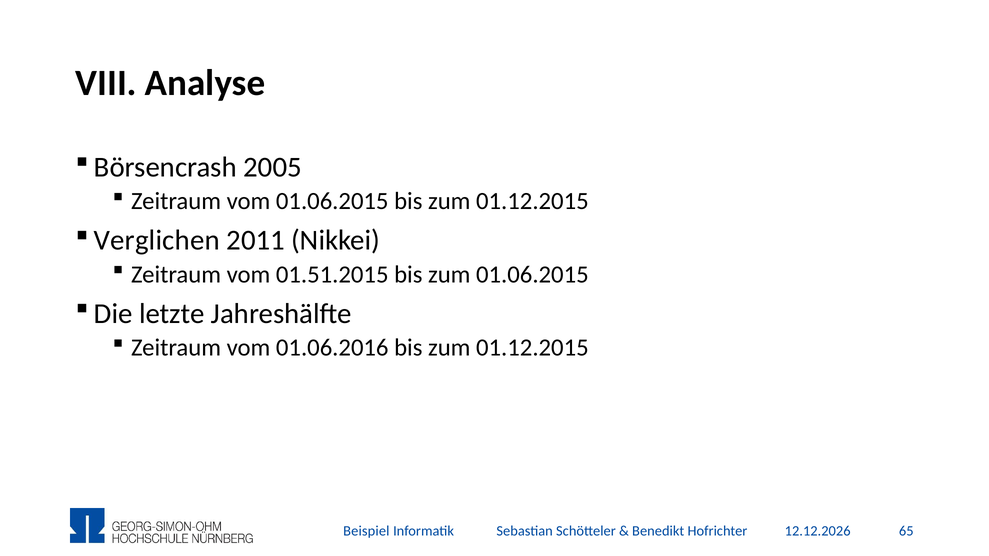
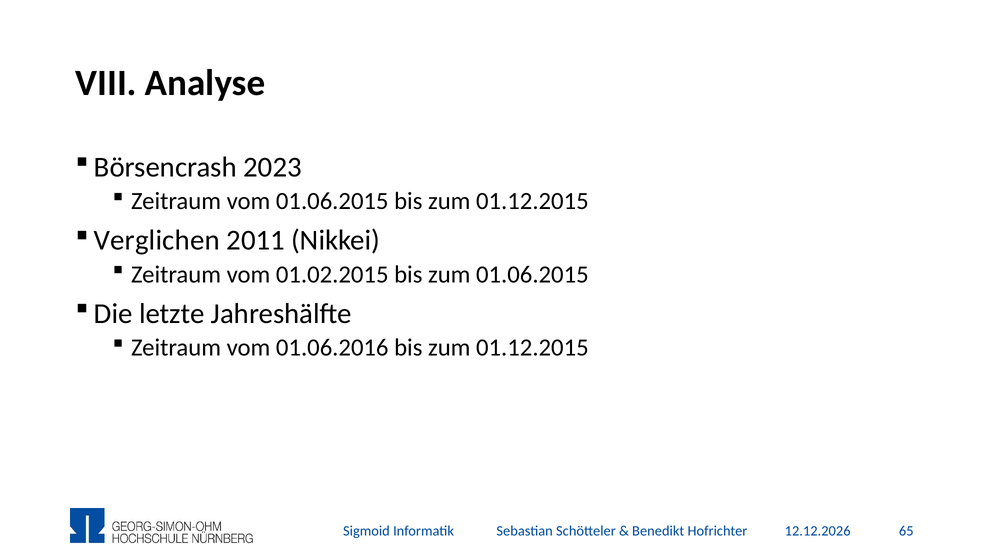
2005: 2005 -> 2023 (273, 167)
01.51.2015: 01.51.2015 -> 01.02.2015 (332, 275)
Beispiel: Beispiel -> Sigmoid (366, 531)
